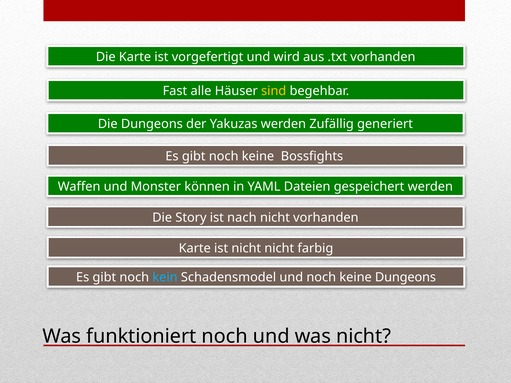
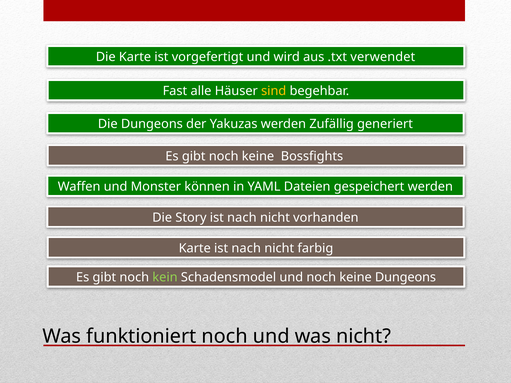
.txt vorhanden: vorhanden -> verwendet (383, 57)
Karte ist nicht: nicht -> nach (246, 248)
kein colour: light blue -> light green (165, 278)
